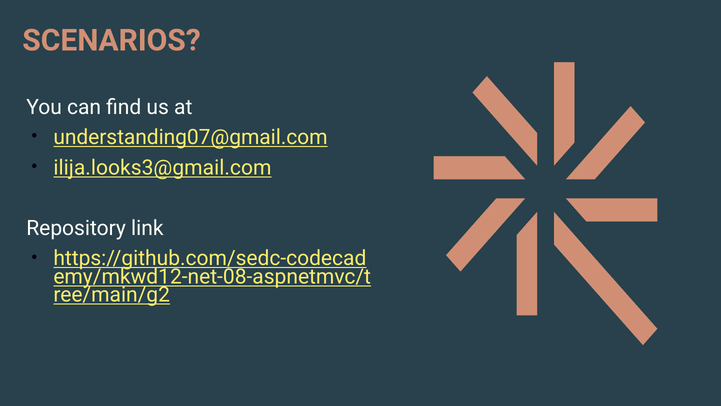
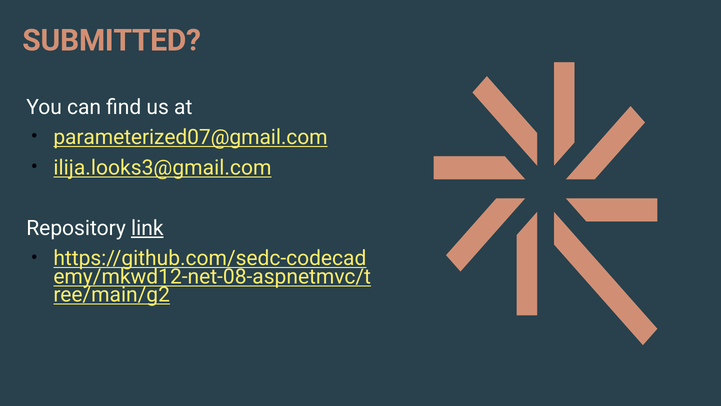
SCENARIOS: SCENARIOS -> SUBMITTED (112, 40)
understanding07@gmail.com: understanding07@gmail.com -> parameterized07@gmail.com (190, 137)
link underline: none -> present (147, 228)
